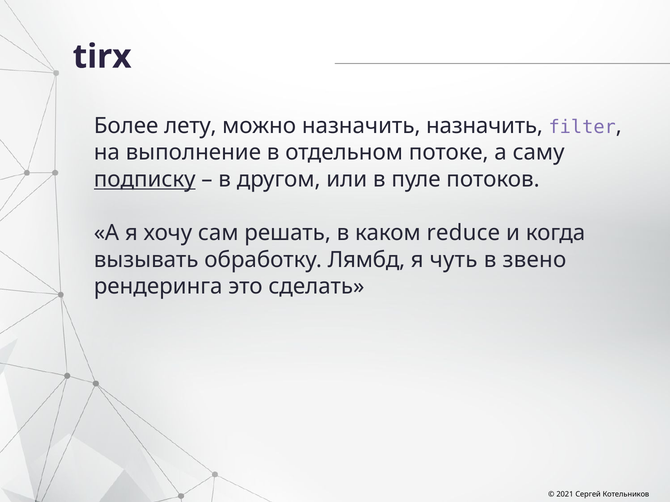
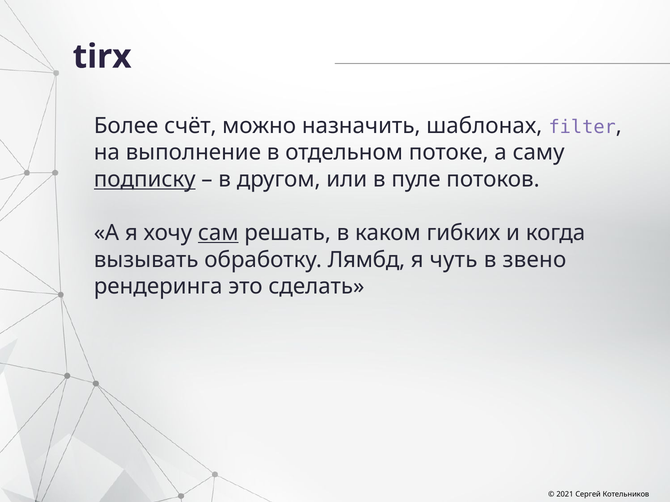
лету: лету -> счёт (190, 126)
назначить назначить: назначить -> шаблонах (484, 126)
сам underline: none -> present (218, 233)
reduce: reduce -> гибких (463, 233)
